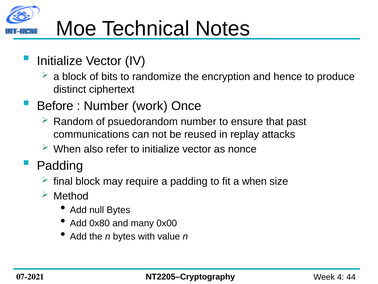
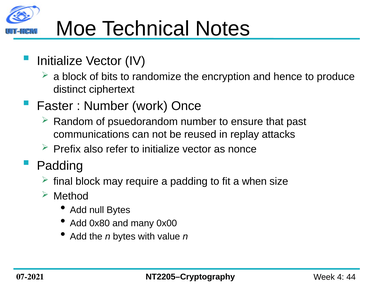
Before: Before -> Faster (55, 106)
When: When -> Prefix (67, 149)
